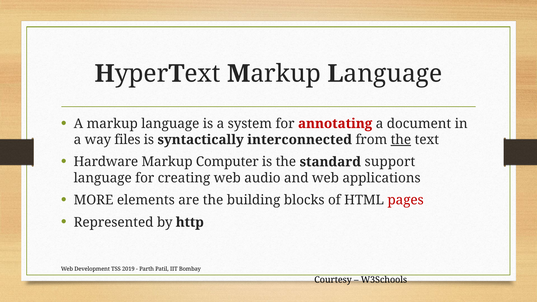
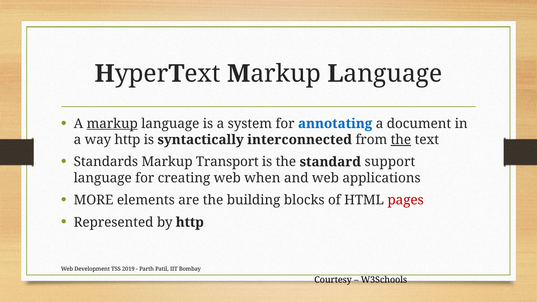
markup underline: none -> present (112, 124)
annotating colour: red -> blue (335, 124)
way files: files -> http (127, 140)
Hardware: Hardware -> Standards (106, 162)
Computer: Computer -> Transport (227, 162)
audio: audio -> when (262, 178)
